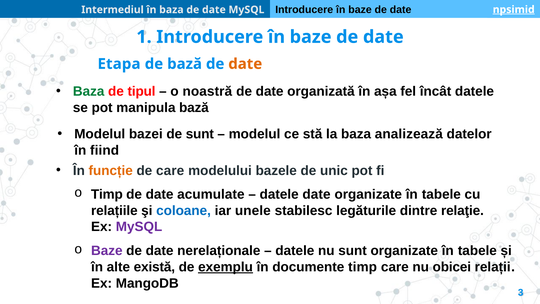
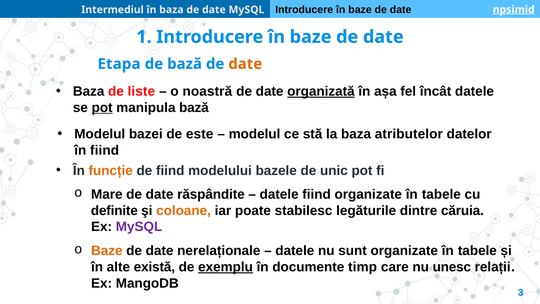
Baza colour: green -> black (89, 91)
tipul: tipul -> liste (141, 91)
organizată underline: none -> present (321, 91)
pot underline: none -> present (102, 107)
de sunt: sunt -> este (200, 134)
analizează: analizează -> atributelor (409, 134)
de care: care -> fiind (170, 170)
o Timp: Timp -> Mare (107, 194)
acumulate: acumulate -> răspândite (211, 194)
datele date: date -> fiind (317, 194)
relațiile: relațiile -> definite (114, 210)
coloane colour: blue -> orange (184, 210)
unele: unele -> poate (253, 210)
relaţie: relaţie -> căruia (462, 210)
Baze colour: purple -> orange (107, 251)
obicei: obicei -> unesc (452, 267)
